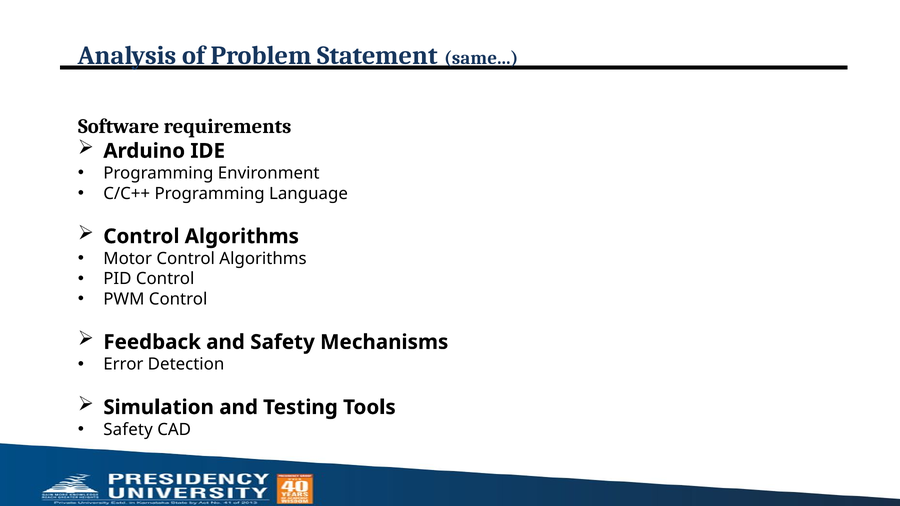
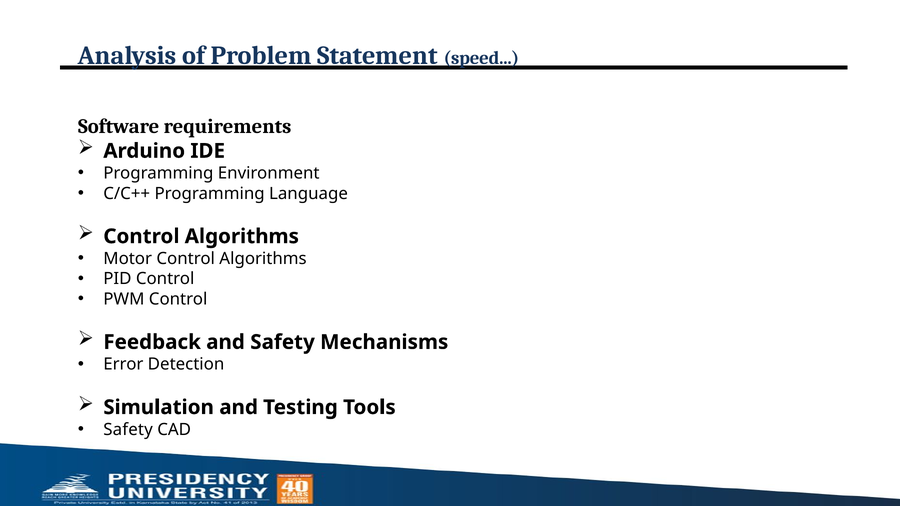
same: same -> speed (481, 58)
